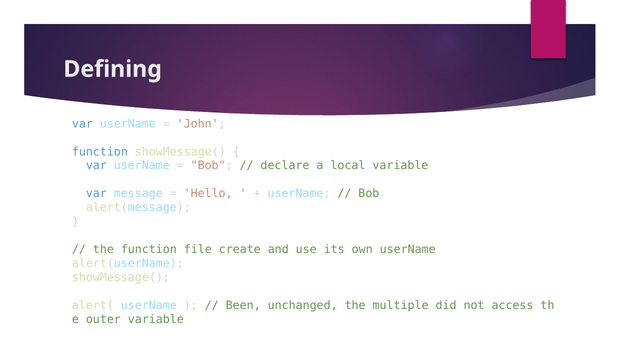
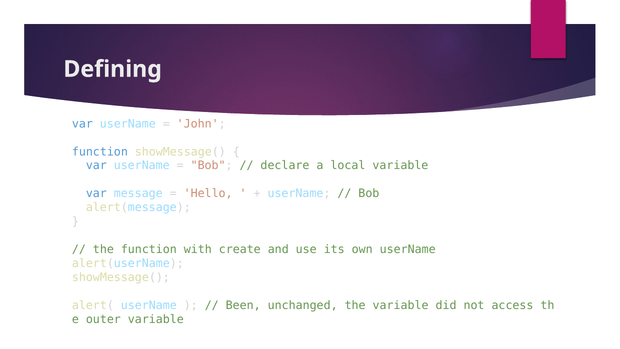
file: file -> with (198, 249)
the multiple: multiple -> variable (401, 305)
